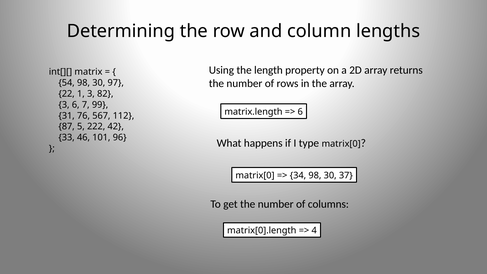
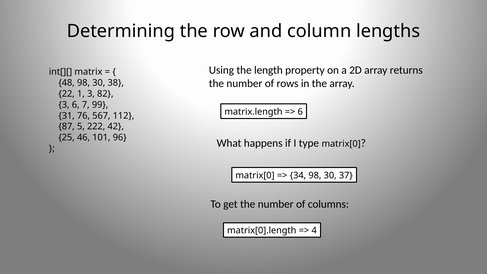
54: 54 -> 48 (67, 83)
97: 97 -> 38 (116, 83)
33: 33 -> 25 (67, 138)
